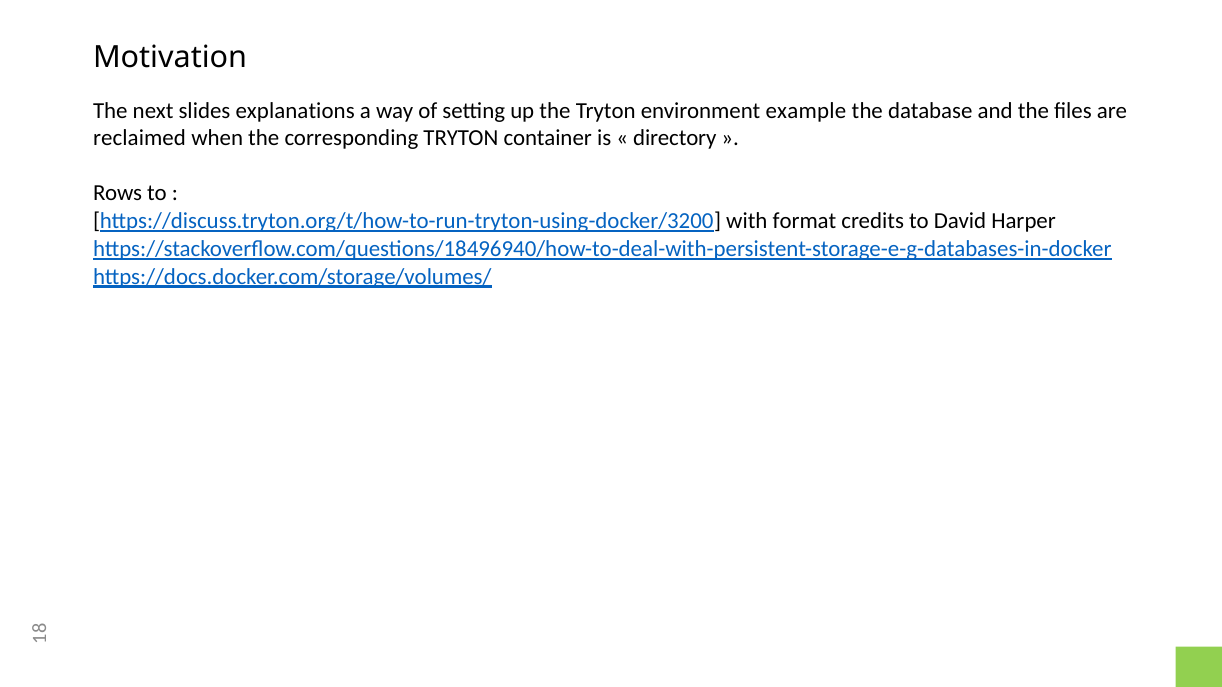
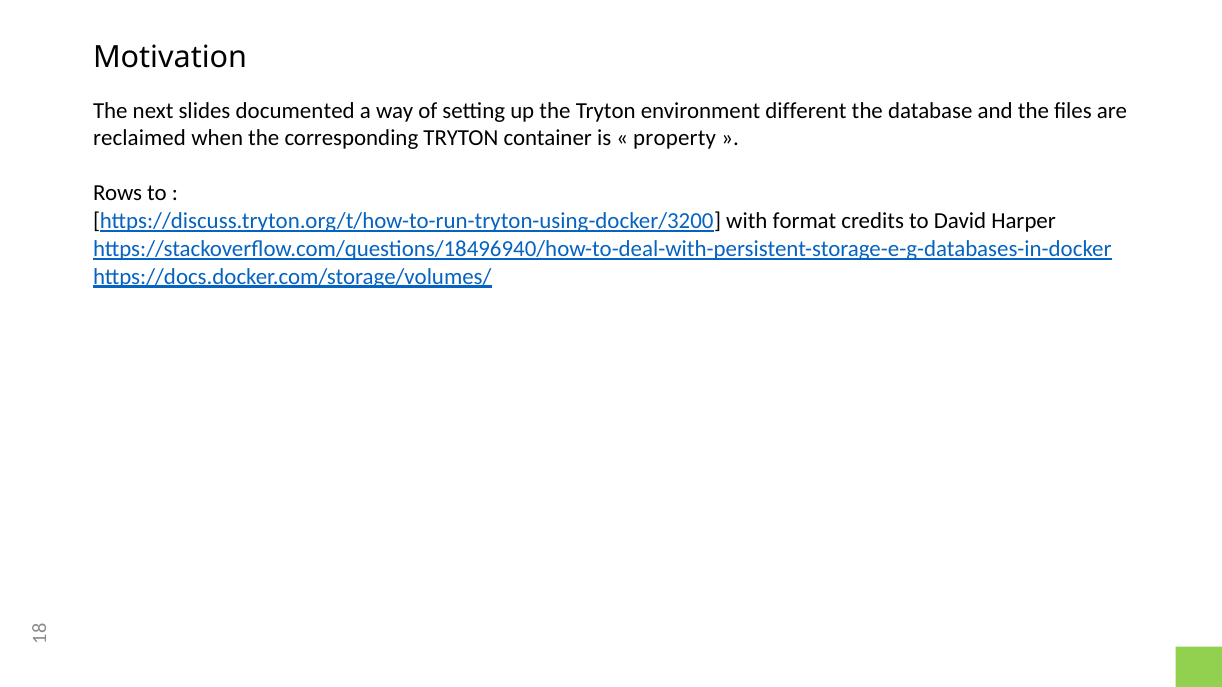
explanations: explanations -> documented (295, 111)
example: example -> different (806, 111)
directory: directory -> property (675, 138)
